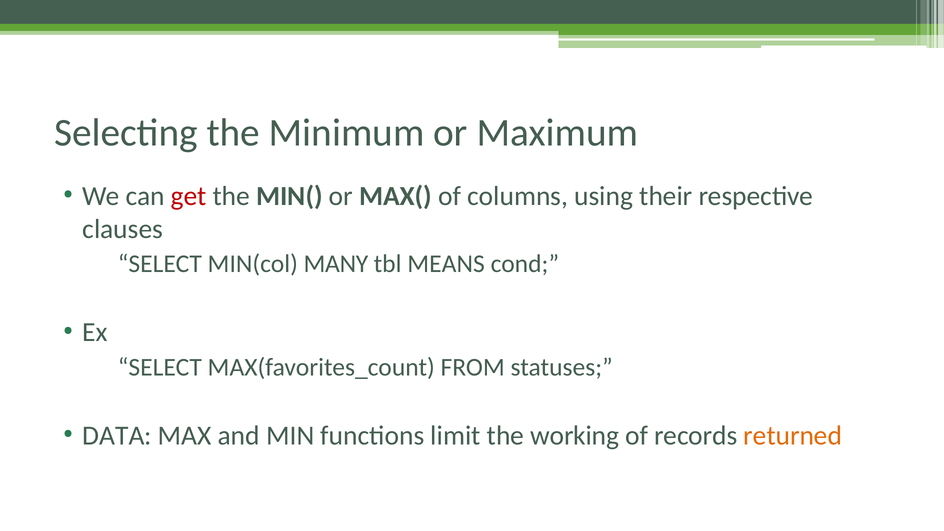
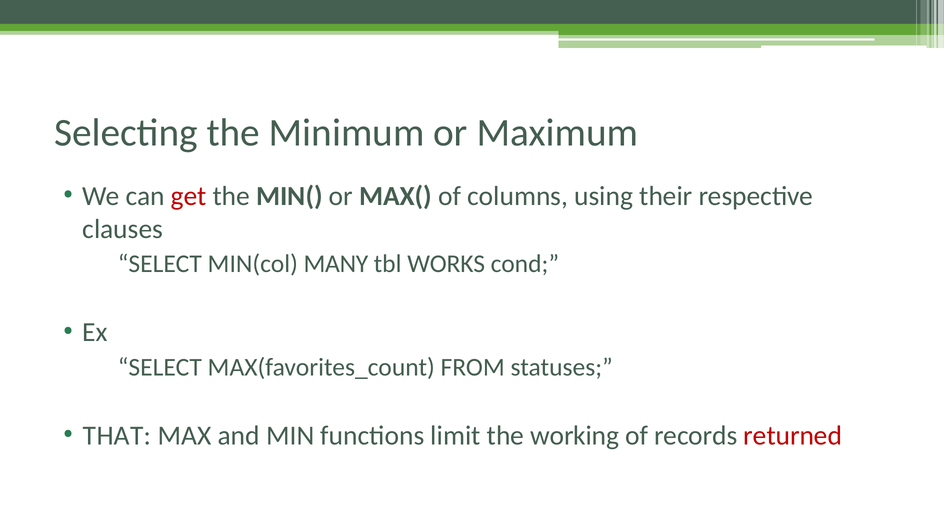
MEANS: MEANS -> WORKS (446, 264)
DATA: DATA -> THAT (117, 436)
returned colour: orange -> red (793, 436)
